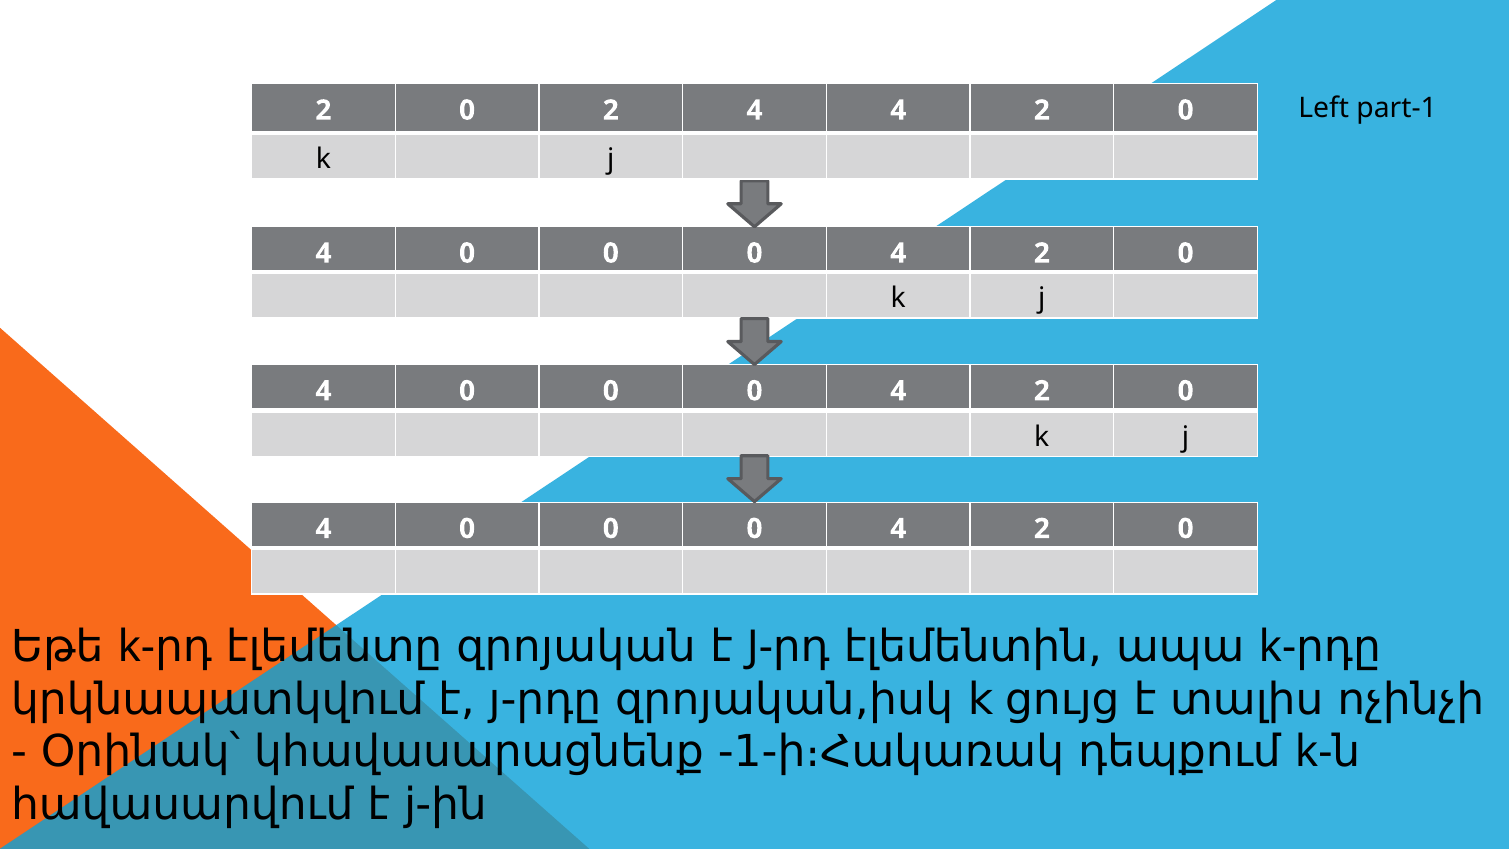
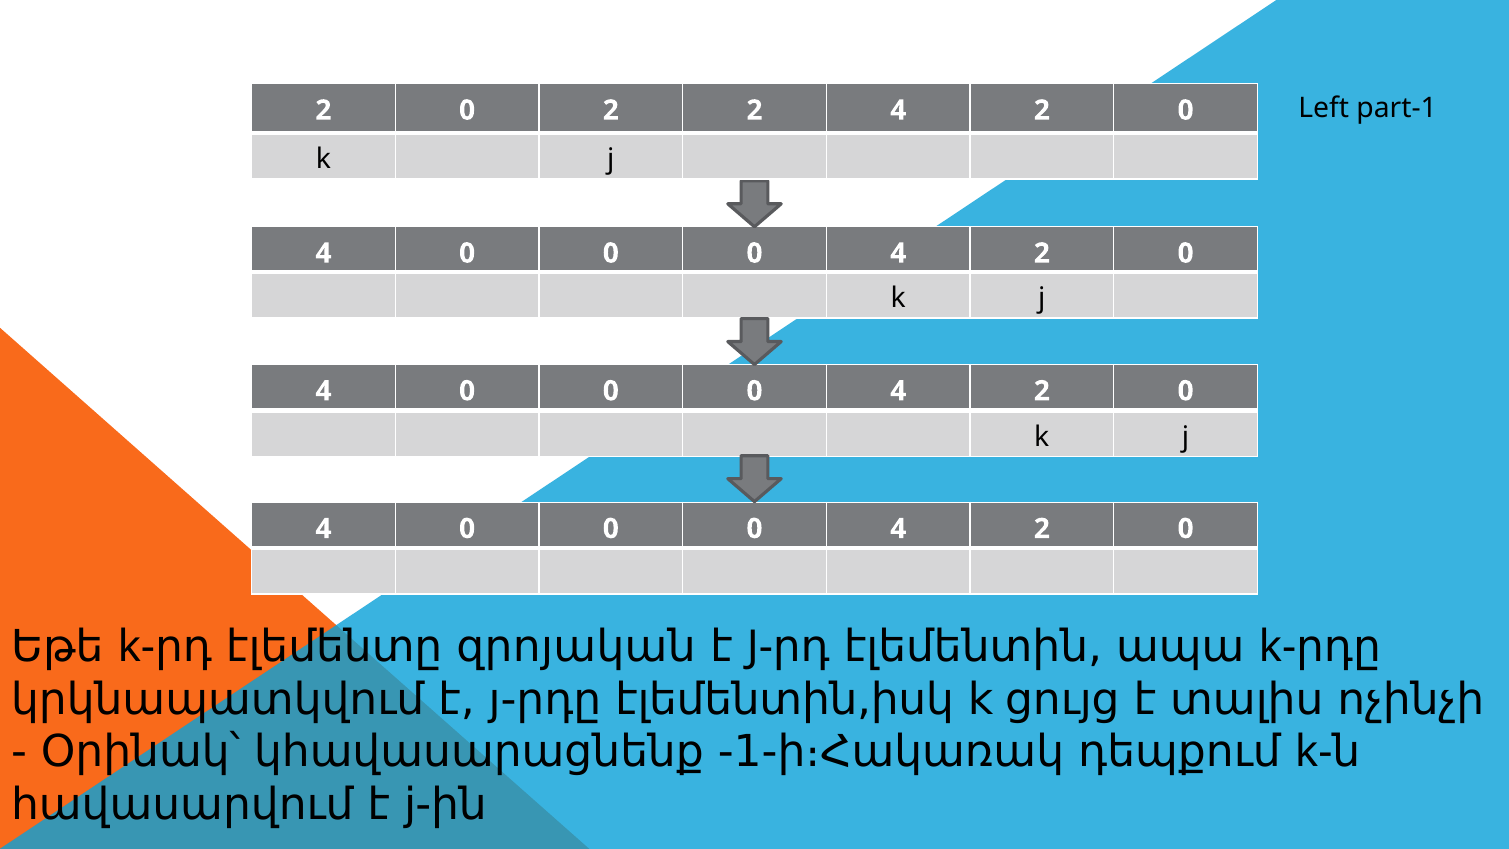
2 4: 4 -> 2 (755, 110)
զրոյական,իսկ: զրոյական,իսկ -> էլեմենտին,իսկ (785, 699)
